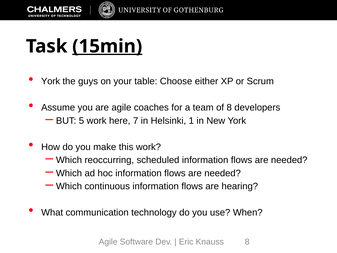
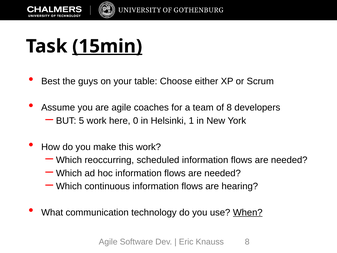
York: York -> Best (51, 81)
7: 7 -> 0 (136, 121)
When underline: none -> present (248, 212)
